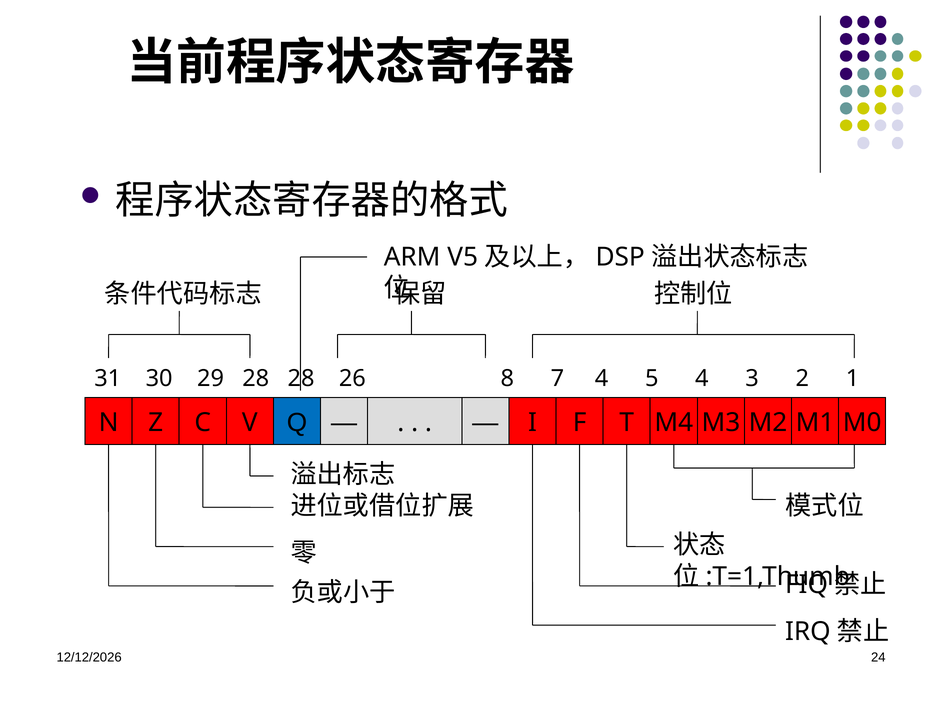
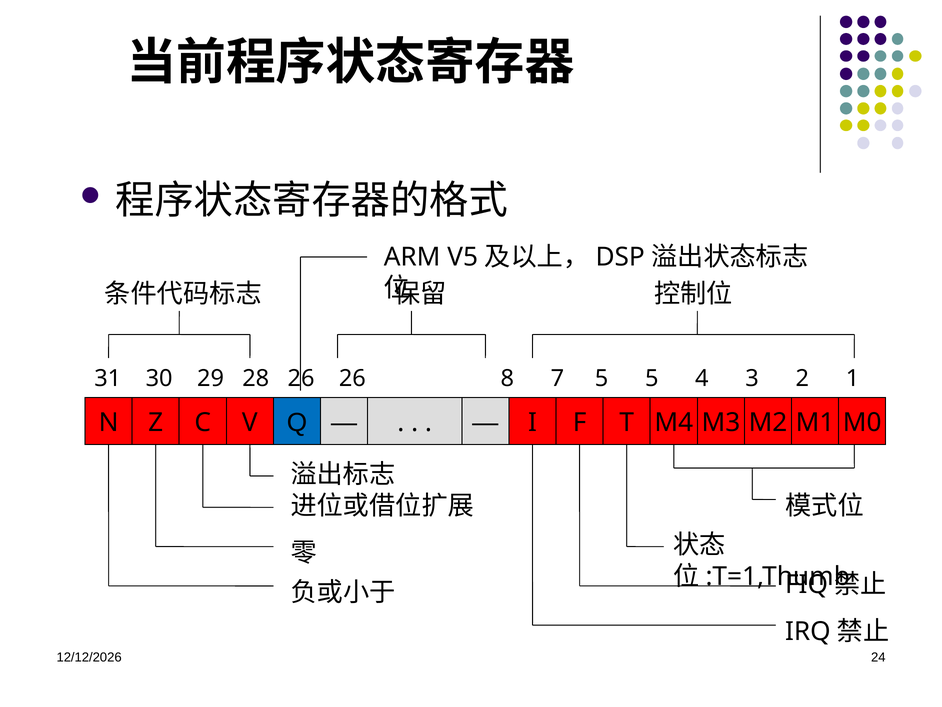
28 28: 28 -> 26 (301, 378)
7 4: 4 -> 5 (602, 378)
